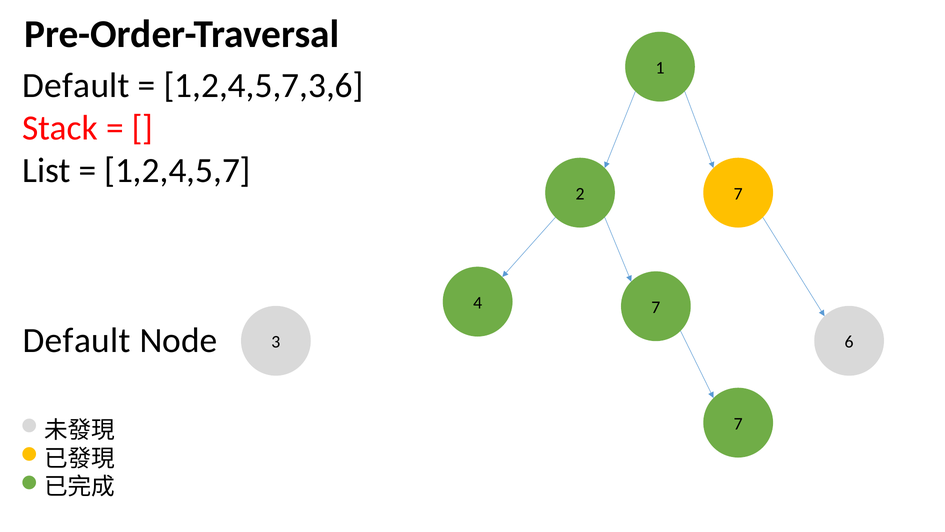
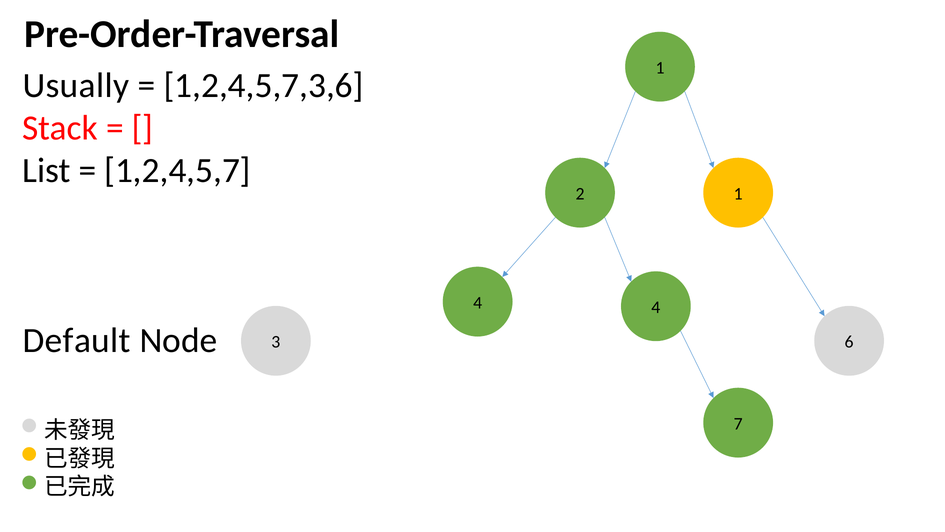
Default: Default -> Usually (76, 85)
2 7: 7 -> 1 (738, 194)
4 7: 7 -> 4 (656, 307)
